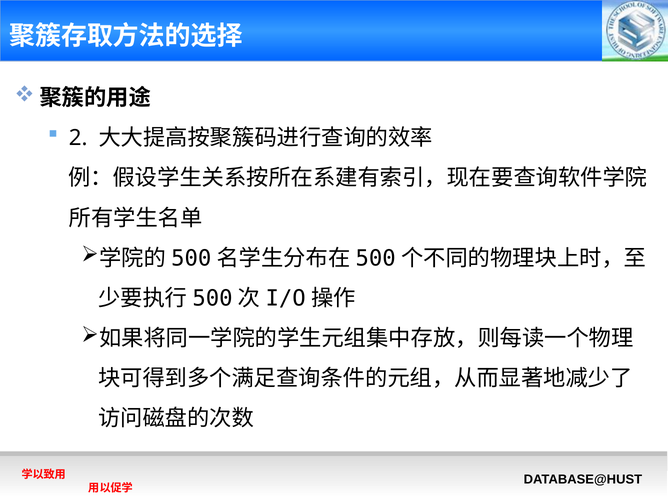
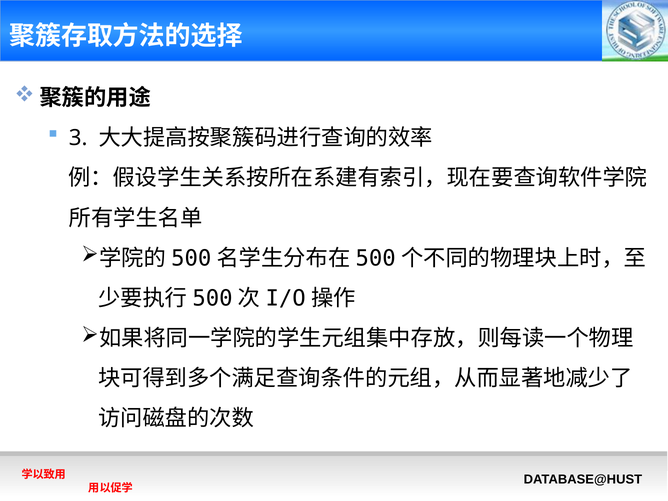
2: 2 -> 3 (78, 138)
